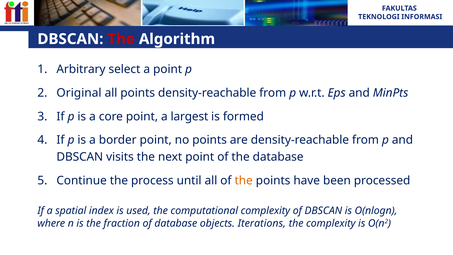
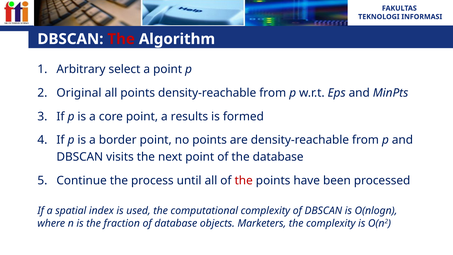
largest: largest -> results (189, 116)
the colour: orange -> red (244, 181)
Iterations: Iterations -> Marketers (262, 223)
